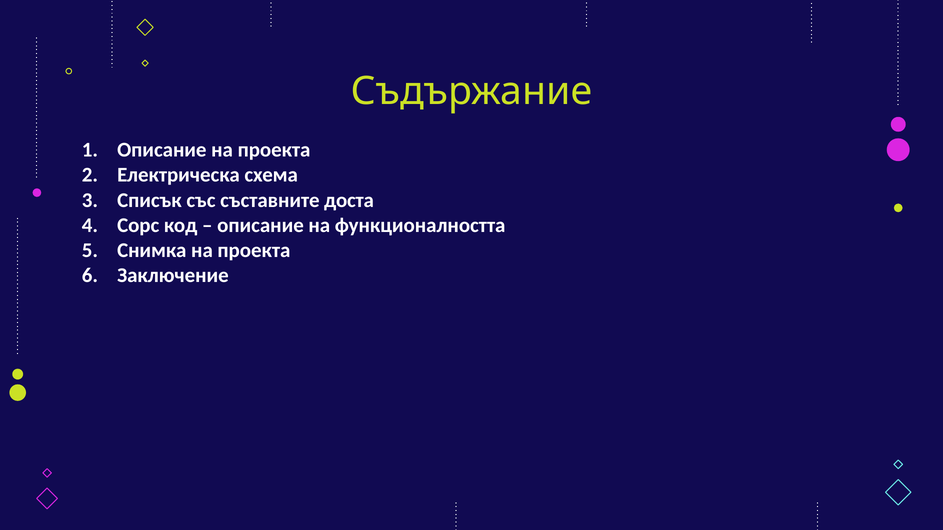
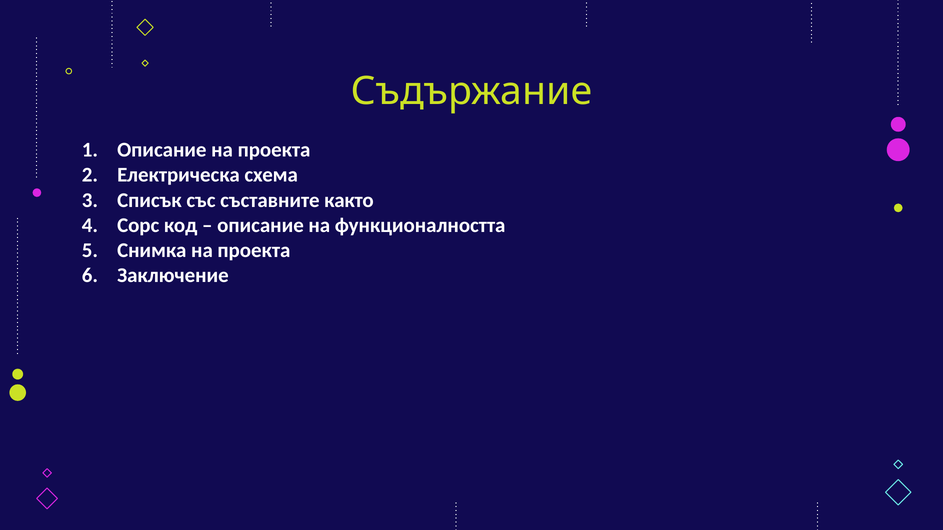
доста: доста -> както (349, 200)
